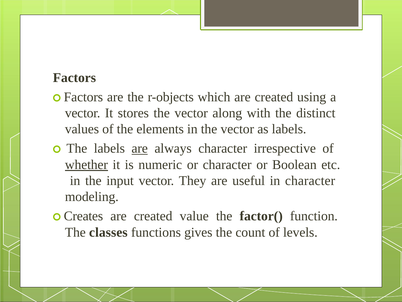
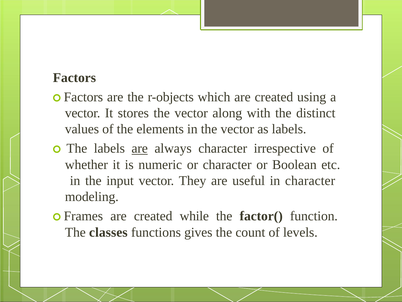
whether underline: present -> none (86, 164)
Creates: Creates -> Frames (83, 216)
value: value -> while (194, 216)
